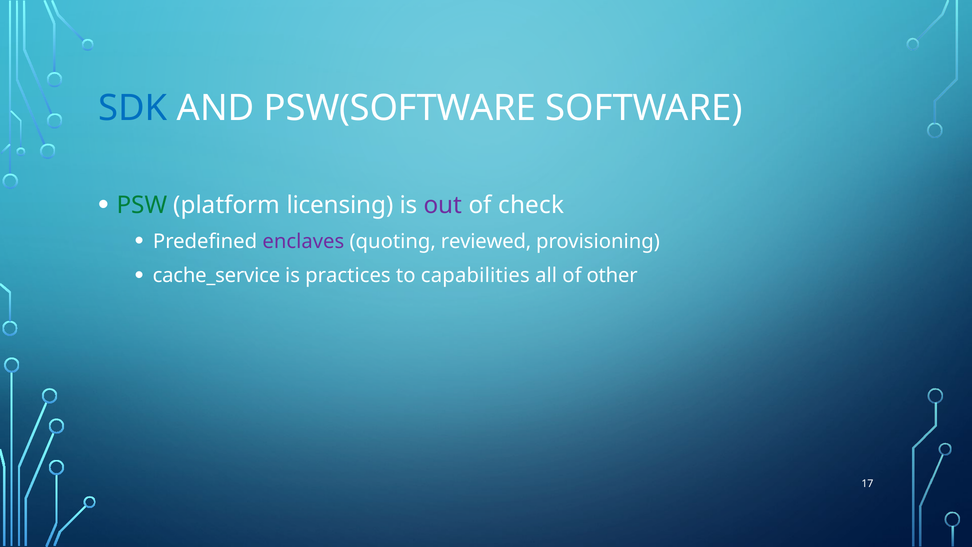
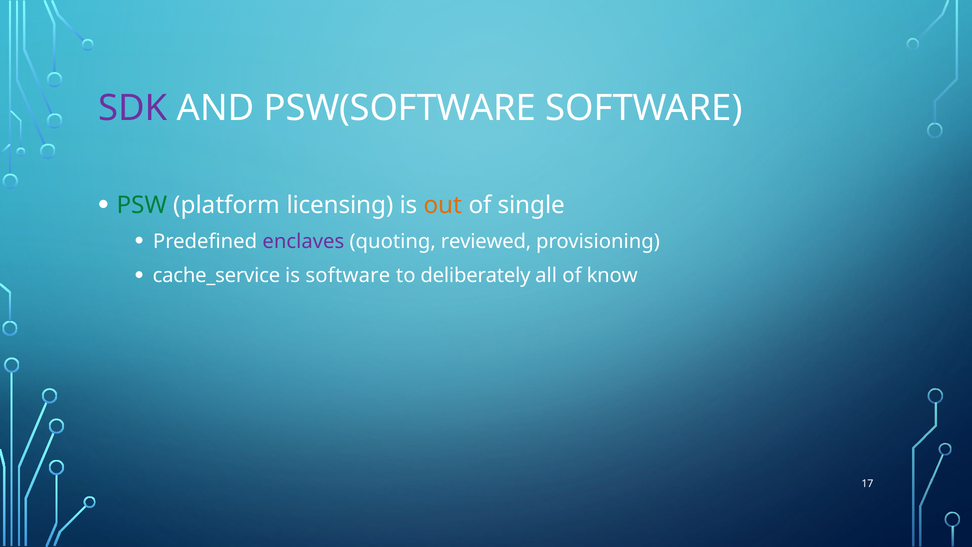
SDK colour: blue -> purple (133, 108)
out colour: purple -> orange (443, 205)
check: check -> single (531, 205)
is practices: practices -> software (348, 276)
capabilities: capabilities -> deliberately (476, 276)
other: other -> know (612, 276)
